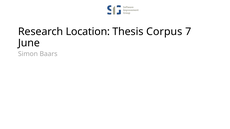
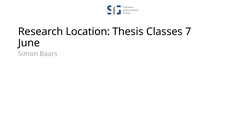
Corpus: Corpus -> Classes (164, 32)
